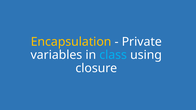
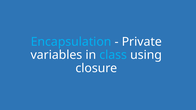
Encapsulation colour: yellow -> light blue (71, 42)
